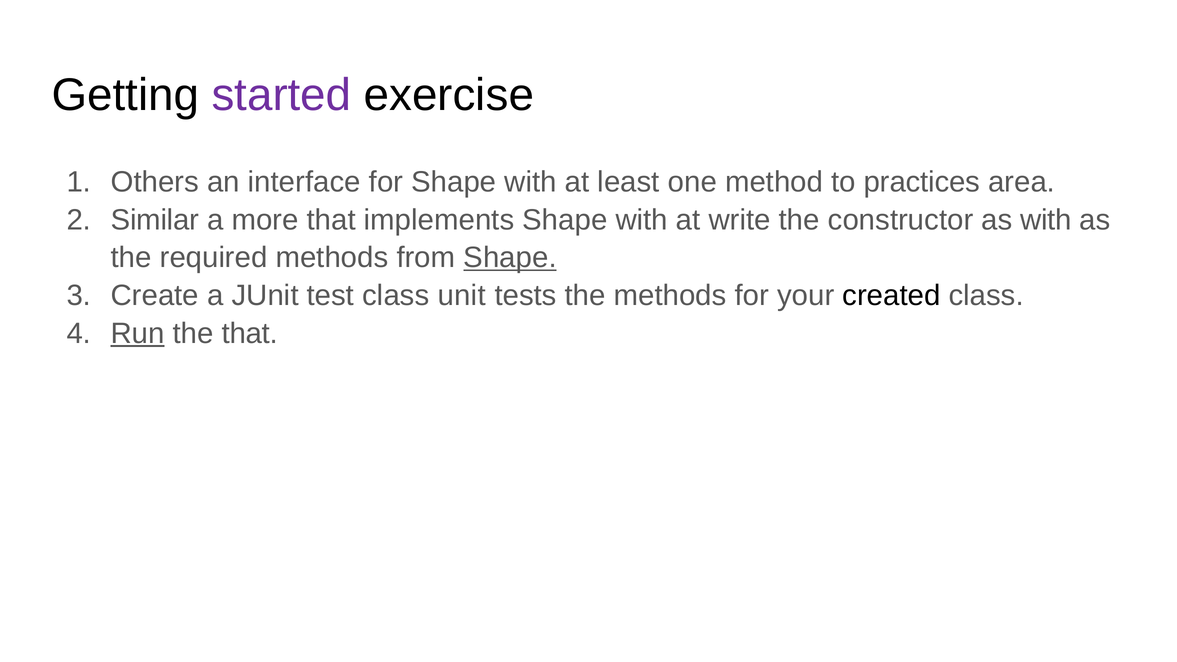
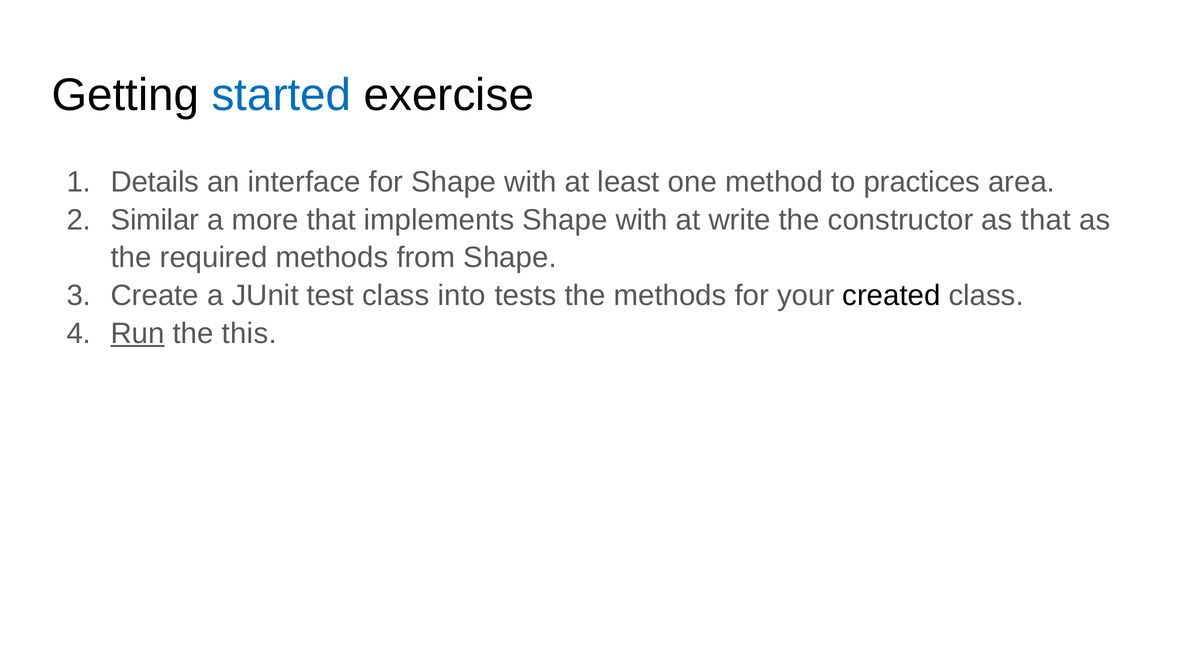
started colour: purple -> blue (281, 95)
Others: Others -> Details (155, 182)
as with: with -> that (1046, 220)
Shape underline: present -> none (510, 258)
unit: unit -> into (462, 296)
the that: that -> this (249, 333)
